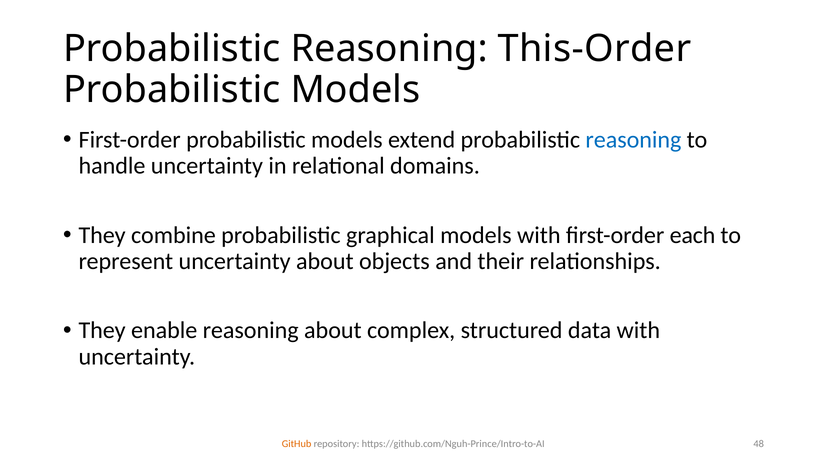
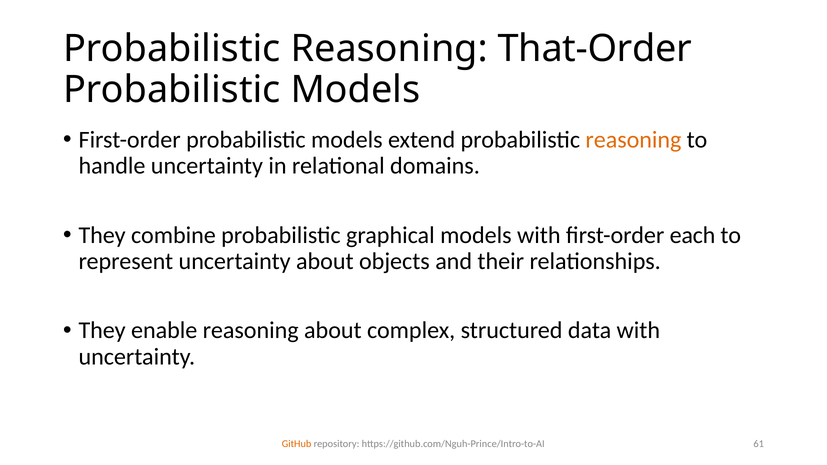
This-Order: This-Order -> That-Order (595, 49)
reasoning colour: blue -> orange (633, 140)
48: 48 -> 61 (759, 444)
